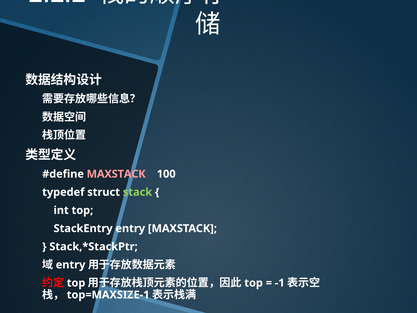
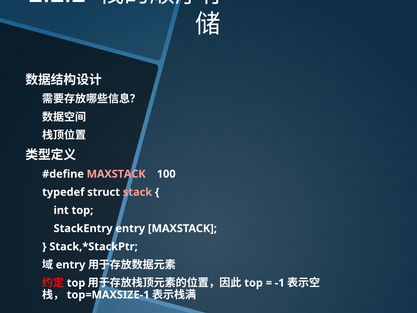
stack colour: light green -> pink (137, 192)
